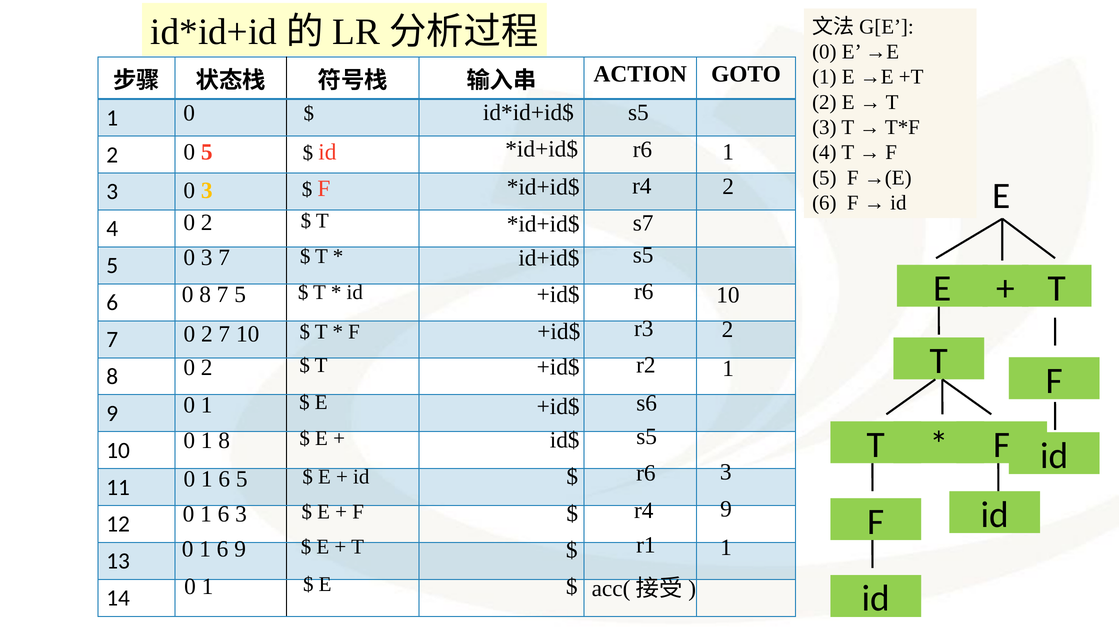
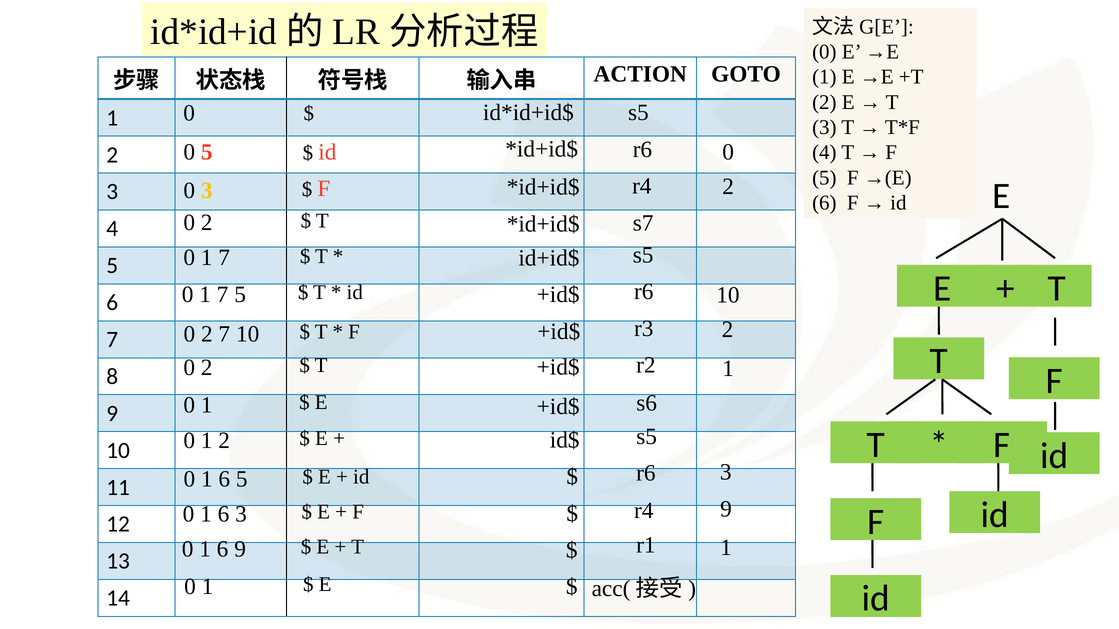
r6 1: 1 -> 0 (728, 152)
3: 3 -> 1 (207, 258)
8: 8 -> 1 (205, 295)
0 1 8: 8 -> 2 (224, 441)
